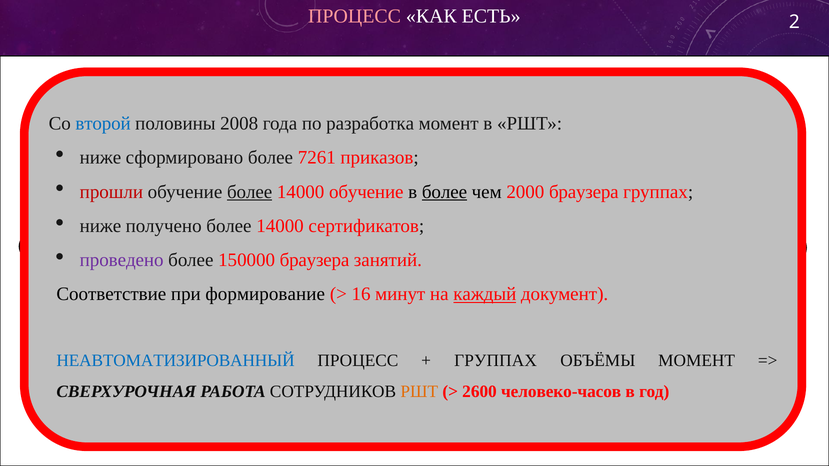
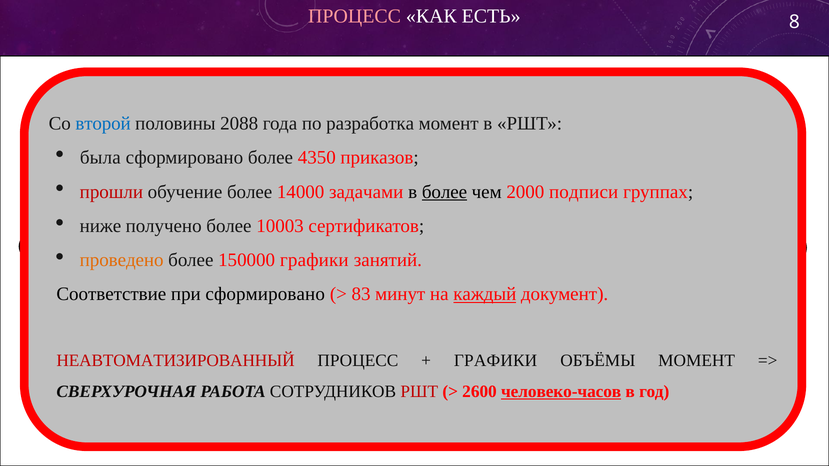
2: 2 -> 8 (794, 22)
2008: 2008 -> 2088 (239, 124)
ниже: ниже -> была (100, 158)
7261: 7261 -> 4350 (317, 158)
более underline: present -> none (250, 192)
14000 обучение: обучение -> задачами (366, 192)
2000 браузера: браузера -> подписи (584, 192)
получено более 14000: 14000 -> 10003 (280, 226)
проведено colour: purple -> orange (122, 260)
150000 браузера: браузера -> графики (314, 260)
при формирование: формирование -> сформировано (265, 294)
16: 16 -> 83 (361, 294)
НЕАВТОМАТИЗИРОВАННЫЙ colour: blue -> red (176, 361)
ГРУППАХ: ГРУППАХ -> ГРАФИКИ (496, 361)
РШТ colour: orange -> red (419, 392)
человеко-часов underline: none -> present (561, 392)
